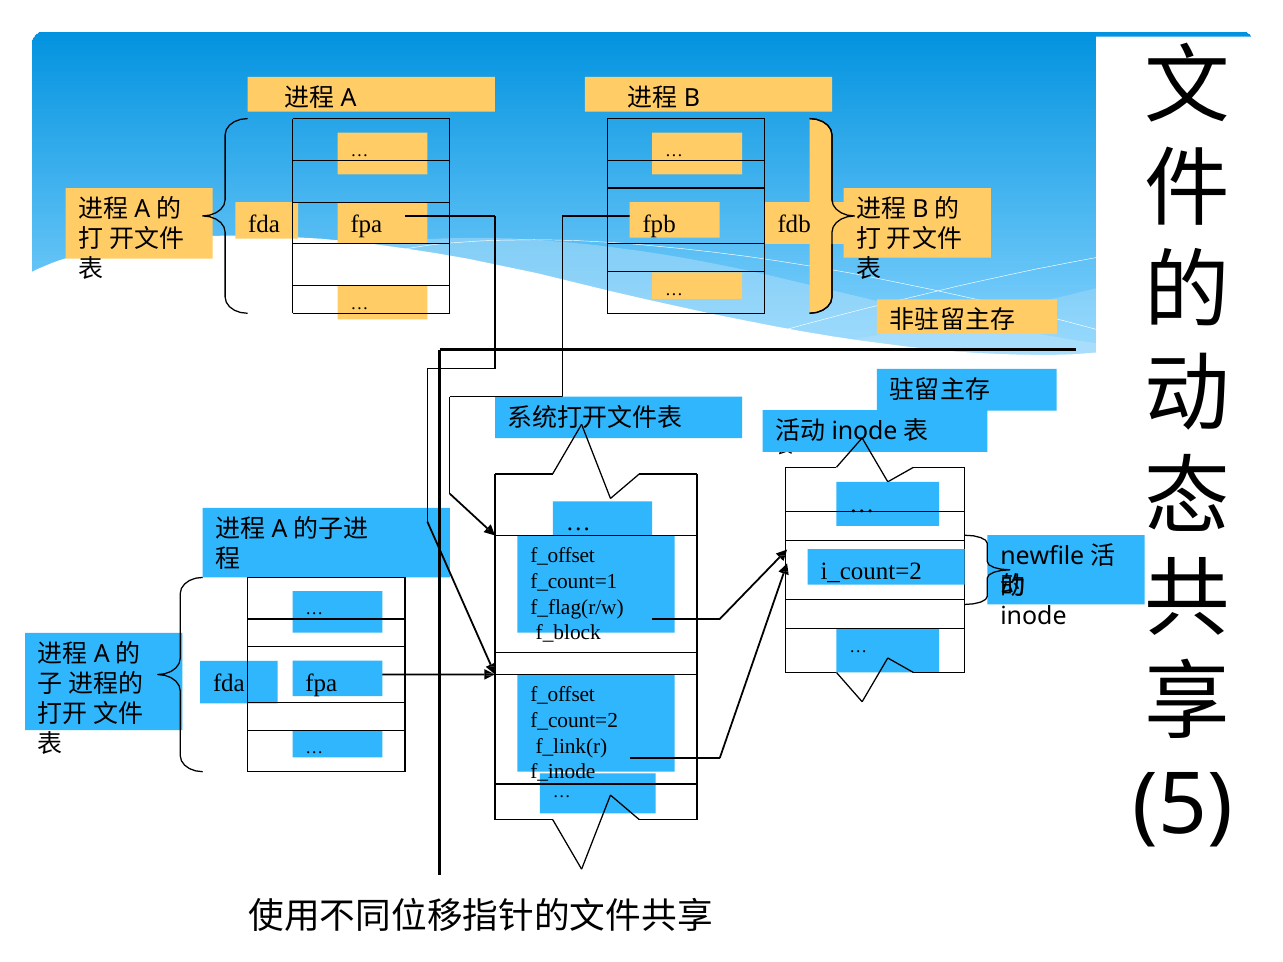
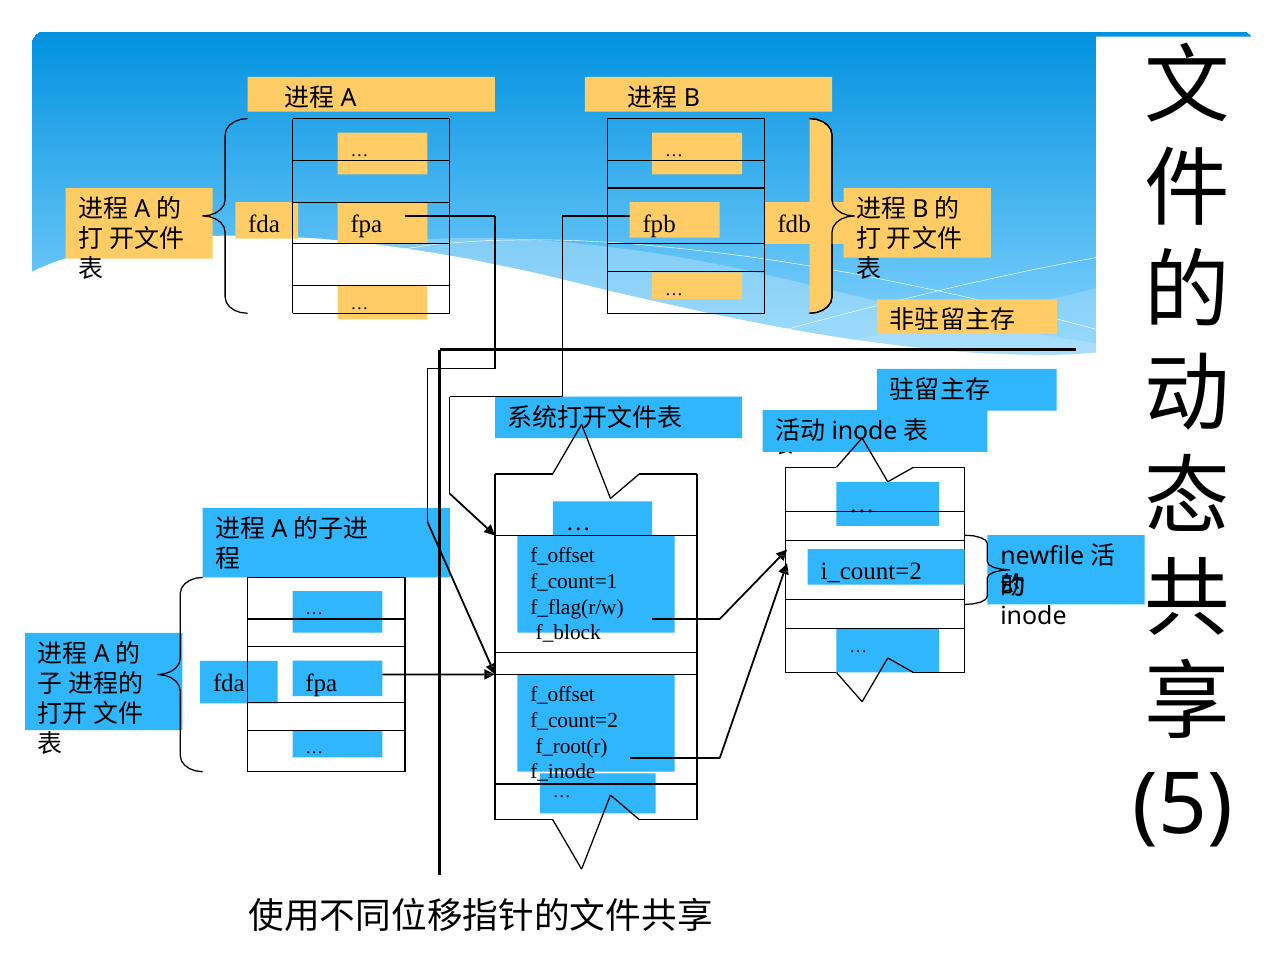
f_link(r: f_link(r -> f_root(r (571, 746)
